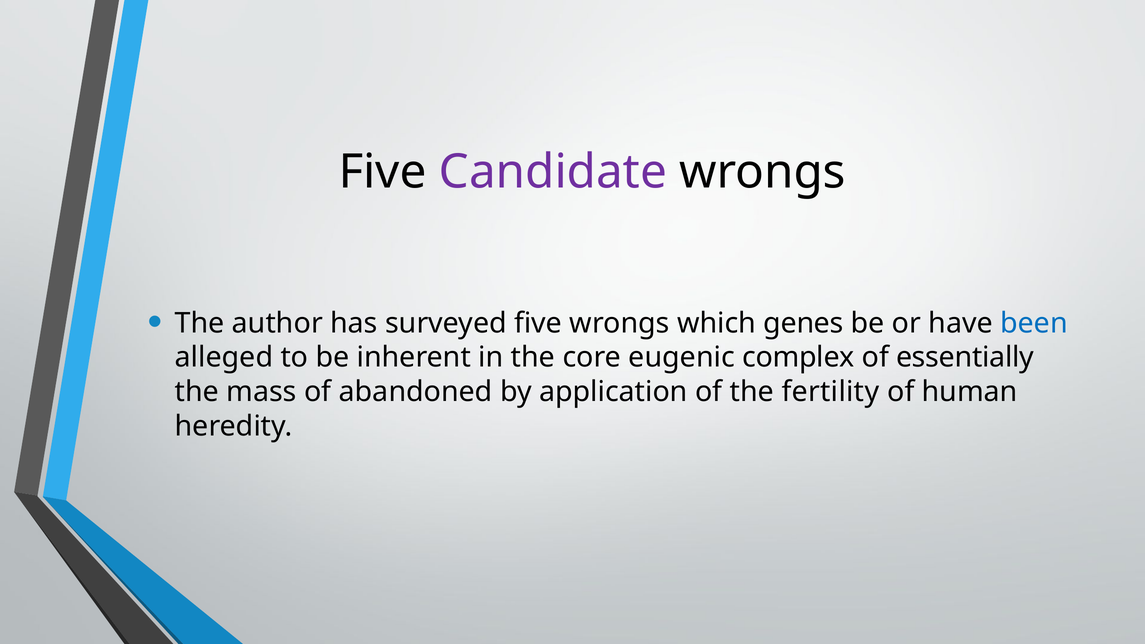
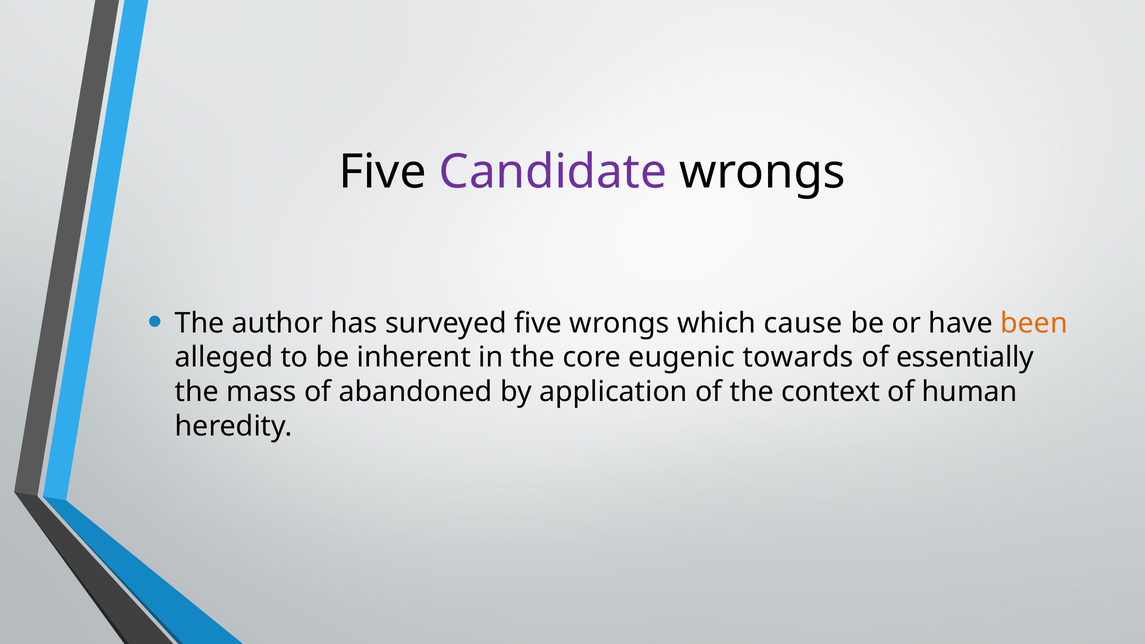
genes: genes -> cause (803, 323)
been colour: blue -> orange (1034, 323)
complex: complex -> towards (798, 358)
fertility: fertility -> context (831, 392)
